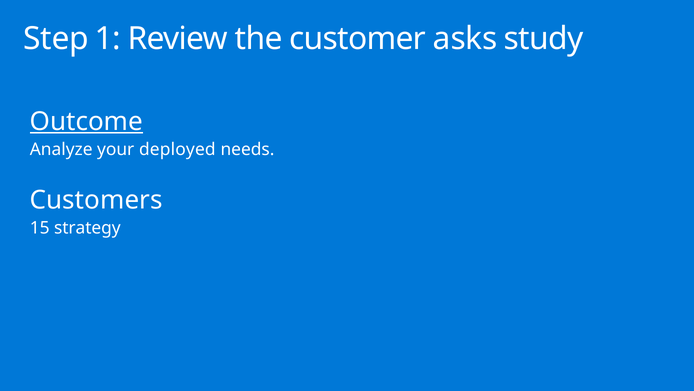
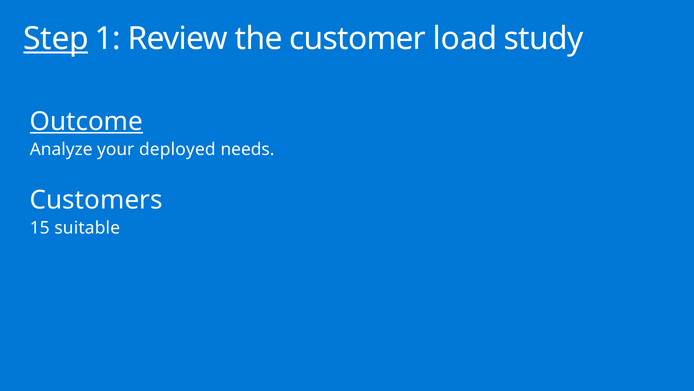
Step underline: none -> present (56, 39)
asks: asks -> load (465, 39)
strategy: strategy -> suitable (87, 228)
